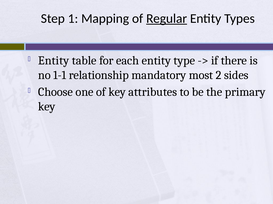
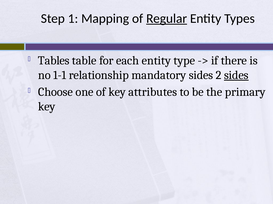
Entity: Entity -> Tables (54, 61)
mandatory most: most -> sides (201, 75)
sides underline: none -> present (236, 75)
